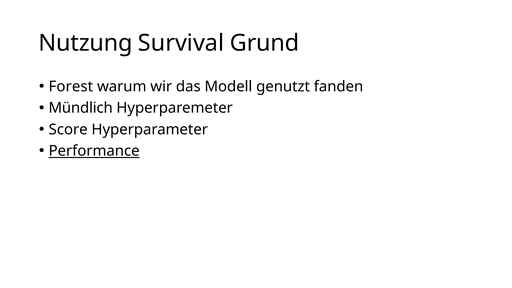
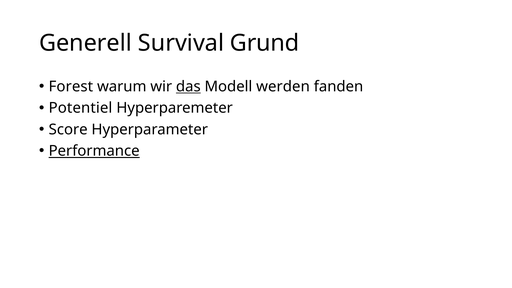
Nutzung: Nutzung -> Generell (85, 43)
das underline: none -> present (188, 87)
genutzt: genutzt -> werden (283, 87)
Mündlich: Mündlich -> Potentiel (80, 108)
